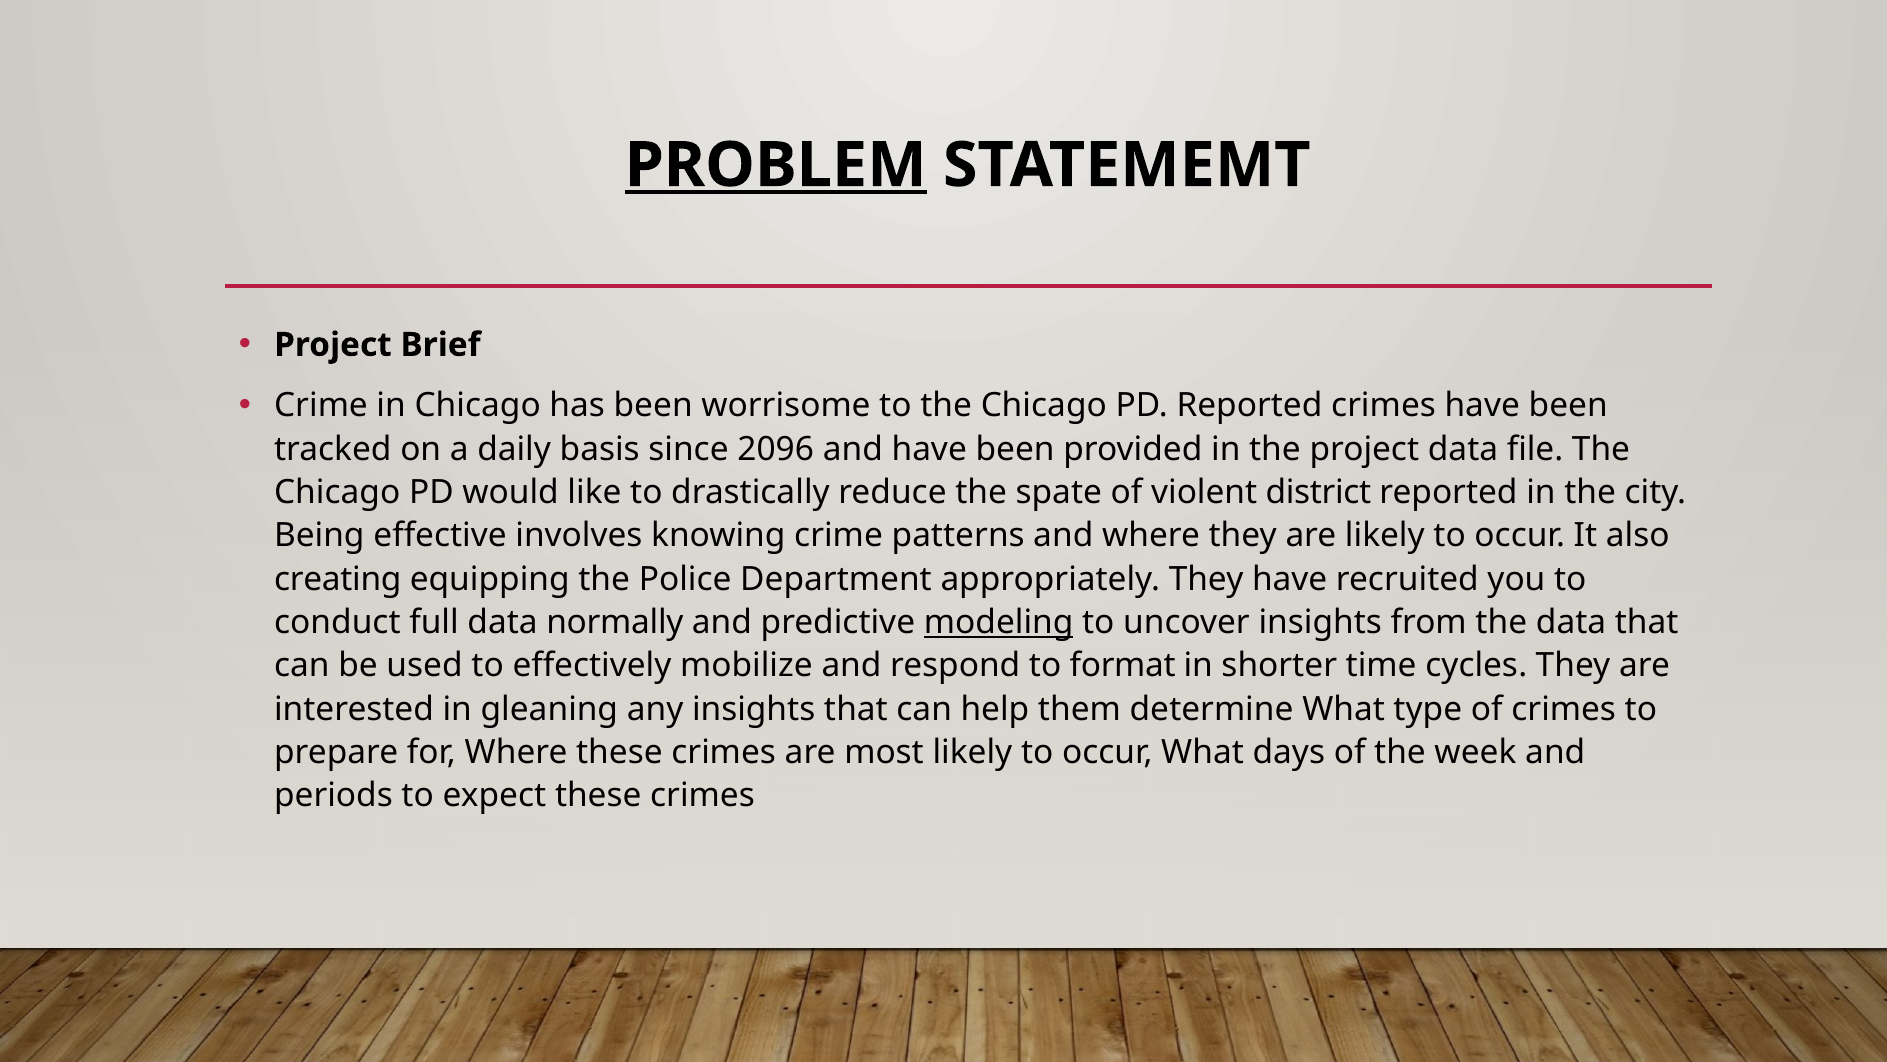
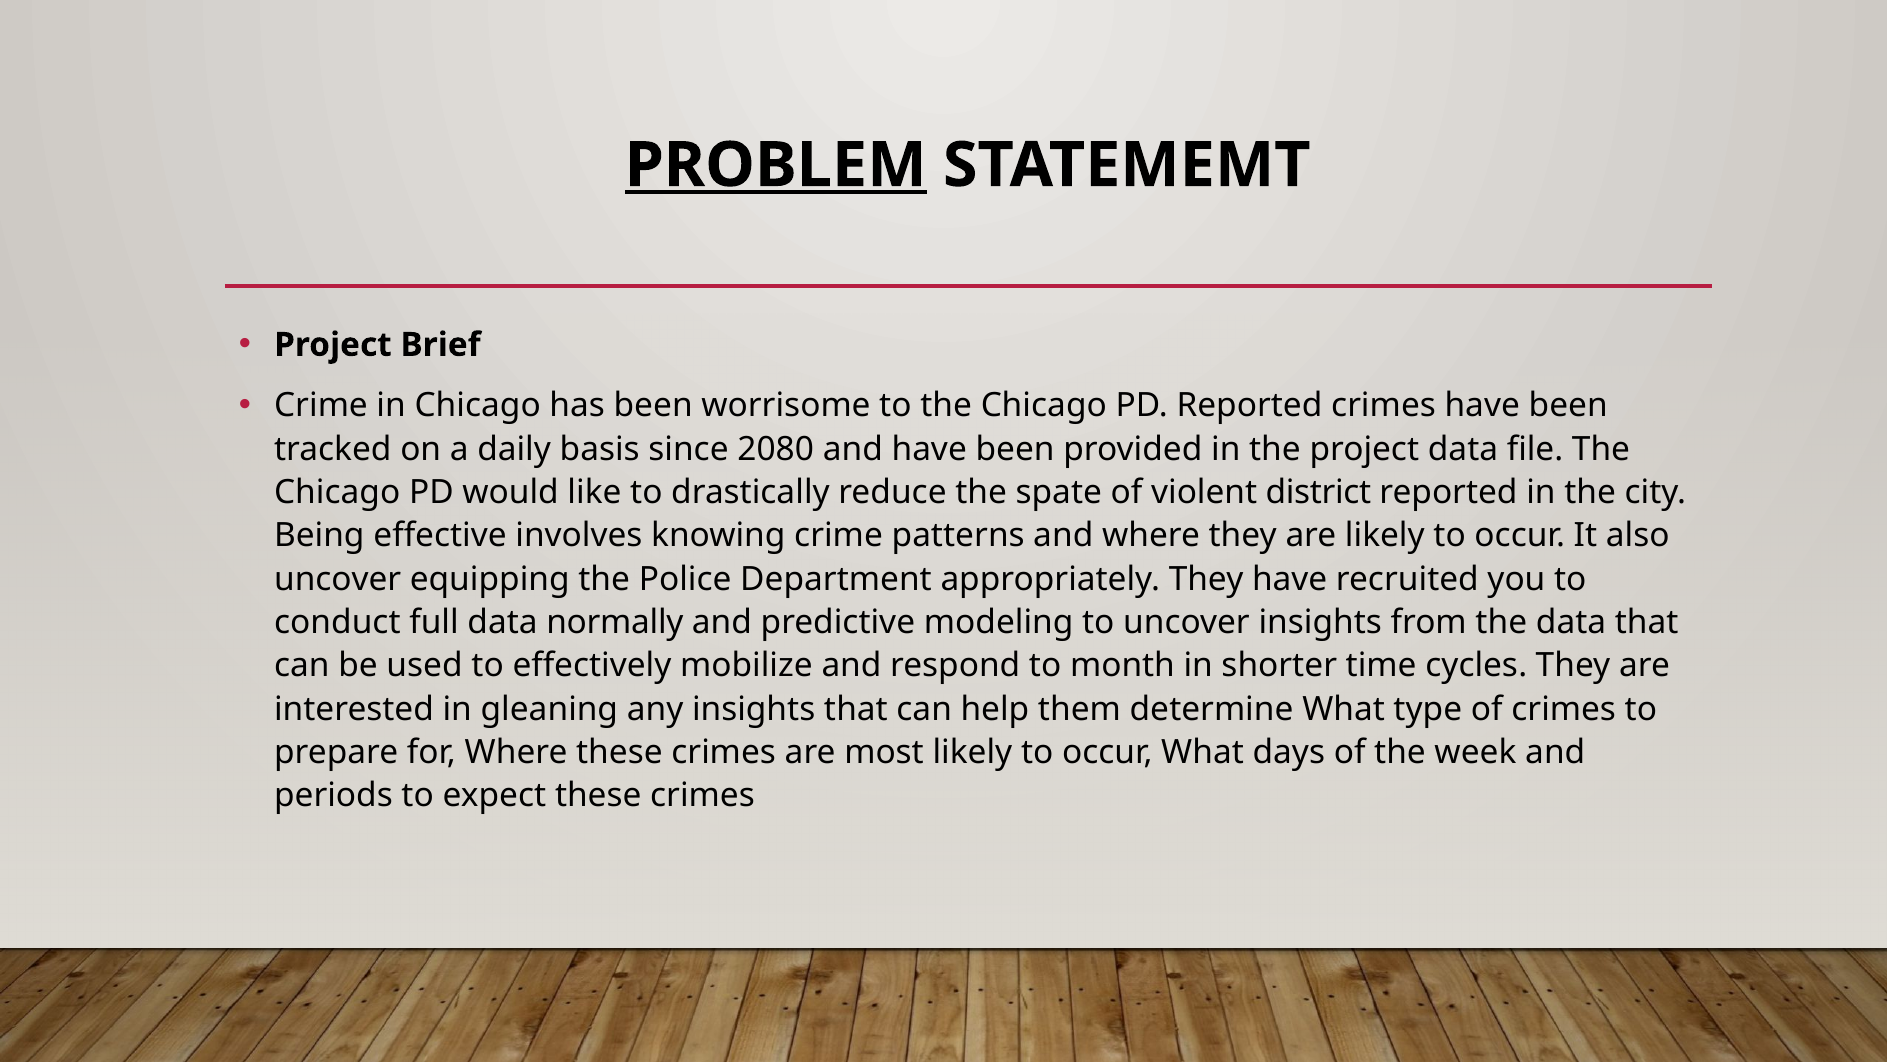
2096: 2096 -> 2080 (776, 449)
creating: creating -> uncover (338, 579)
modeling underline: present -> none (999, 622)
format: format -> month (1123, 665)
